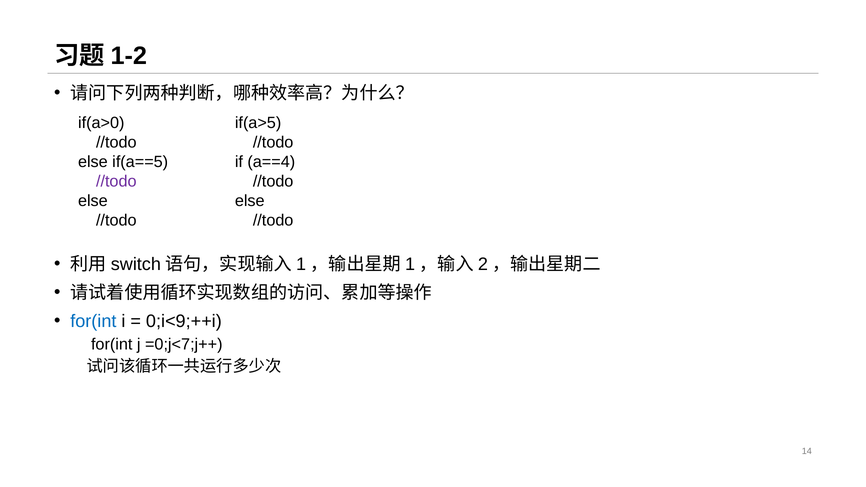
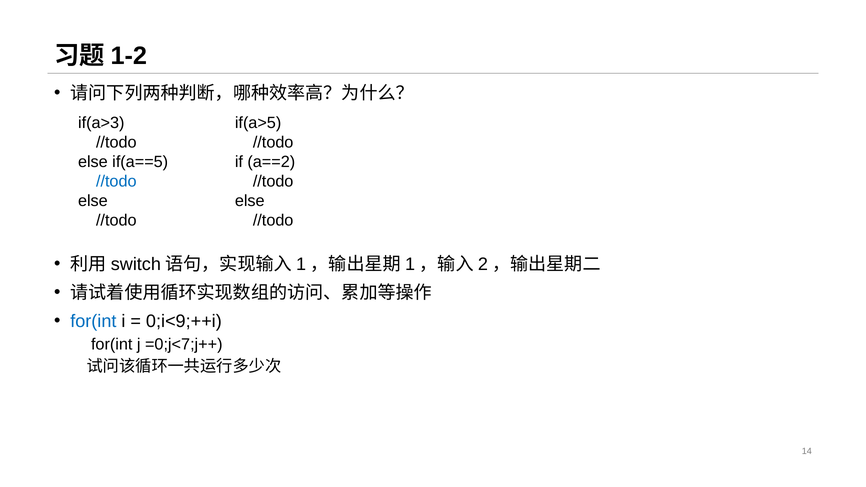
if(a>0: if(a>0 -> if(a>3 (101, 123)
a==4: a==4 -> a==2 (271, 162)
//todo colour: purple -> blue (116, 182)
